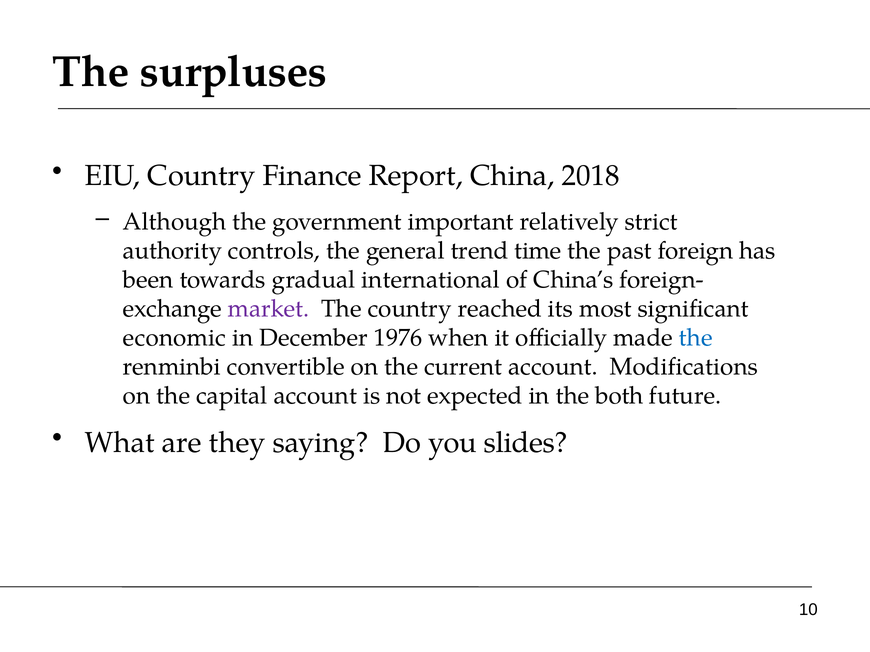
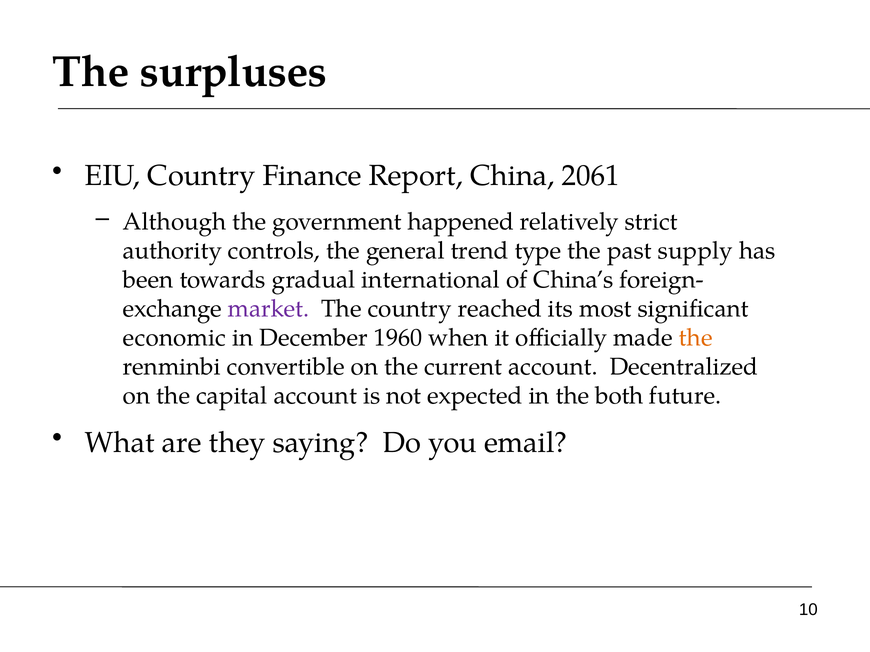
2018: 2018 -> 2061 (591, 176)
important: important -> happened (461, 222)
time: time -> type (538, 251)
foreign: foreign -> supply (695, 251)
1976: 1976 -> 1960 (398, 338)
the colour: blue -> orange (696, 338)
Modifications: Modifications -> Decentralized (684, 367)
slides: slides -> email (526, 443)
